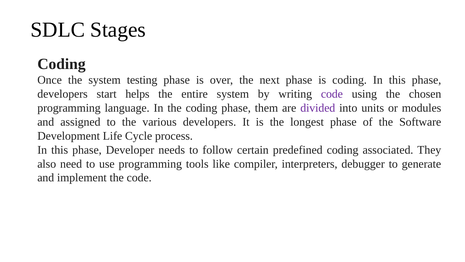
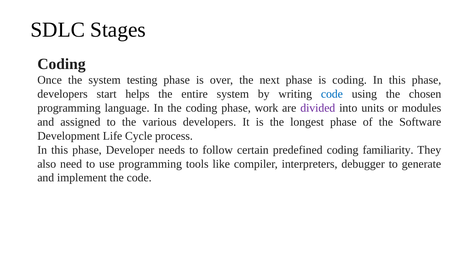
code colour: purple -> blue (332, 94)
them: them -> work (266, 108)
associated: associated -> familiarity (388, 150)
